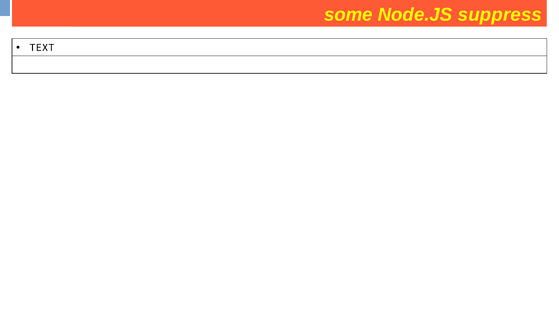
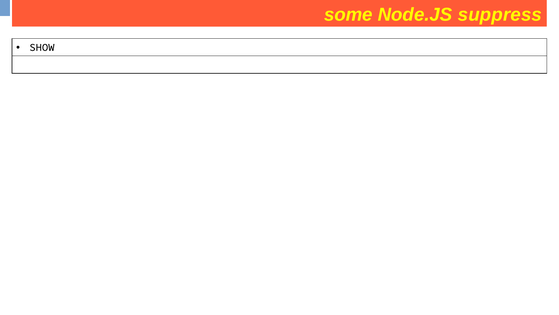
TEXT: TEXT -> SHOW (42, 47)
